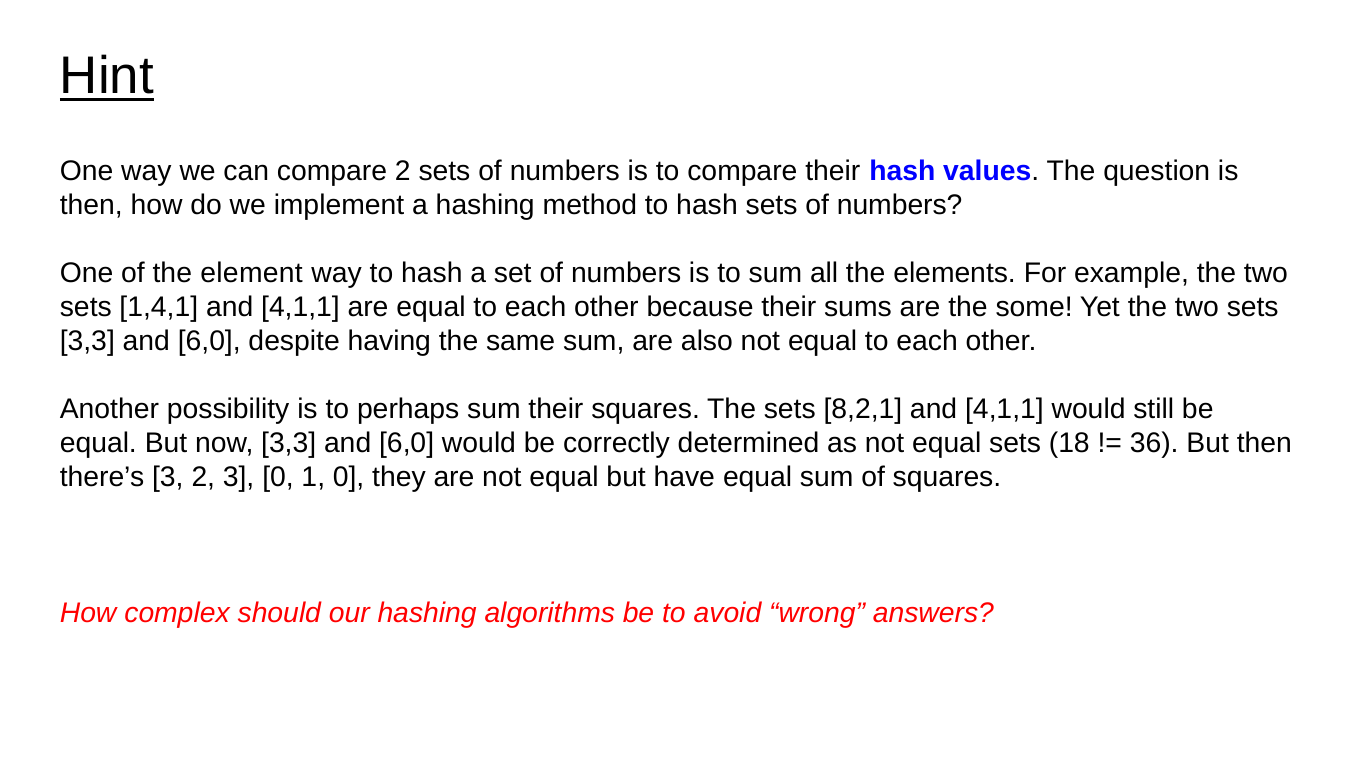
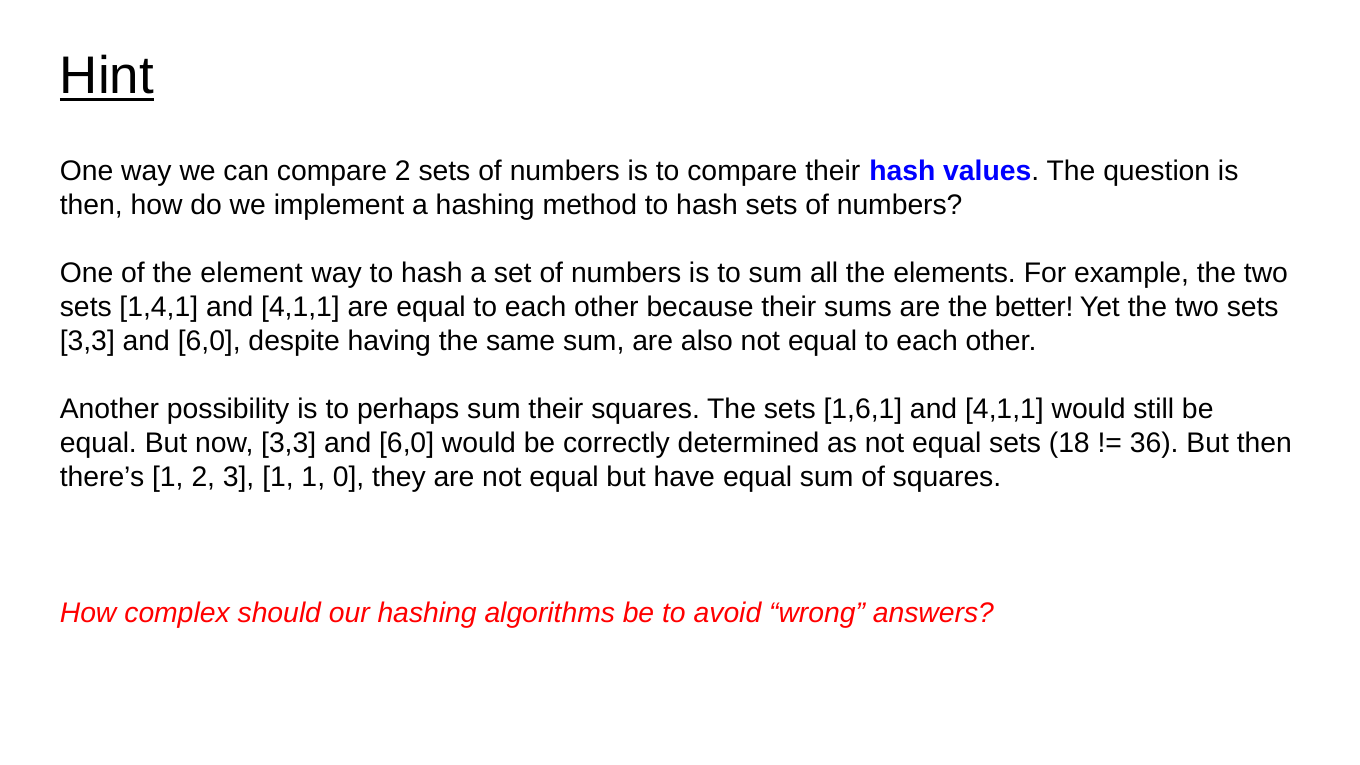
some: some -> better (1034, 307)
8,2,1: 8,2,1 -> 1,6,1 (863, 409)
there’s 3: 3 -> 1 (168, 477)
3 0: 0 -> 1 (278, 477)
